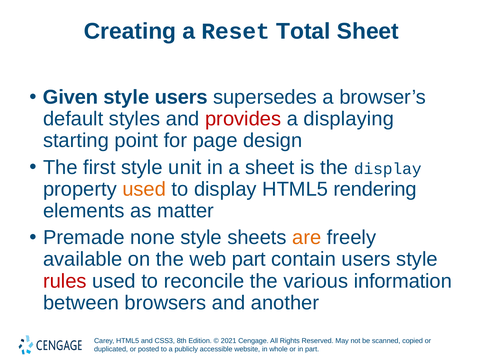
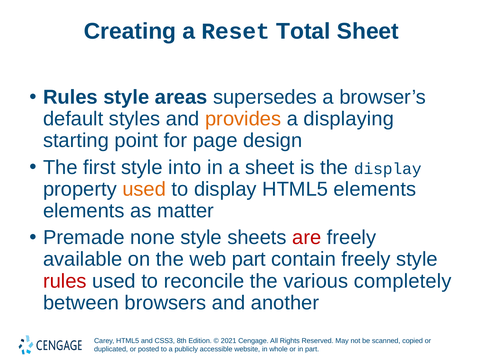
Given: Given -> Rules (70, 97)
style users: users -> areas (181, 97)
provides colour: red -> orange (243, 119)
unit: unit -> into (185, 168)
HTML5 rendering: rendering -> elements (375, 189)
are colour: orange -> red (307, 238)
contain users: users -> freely (366, 260)
information: information -> completely (403, 281)
